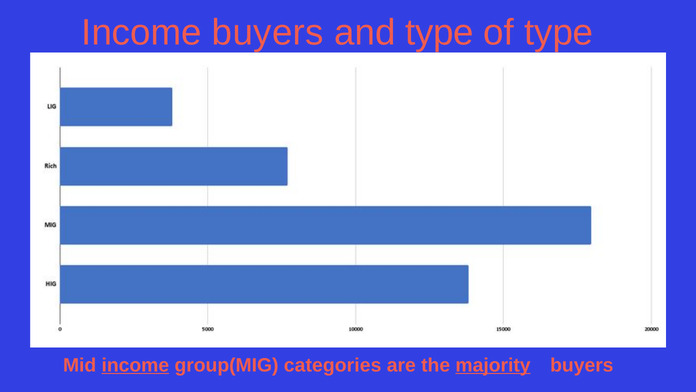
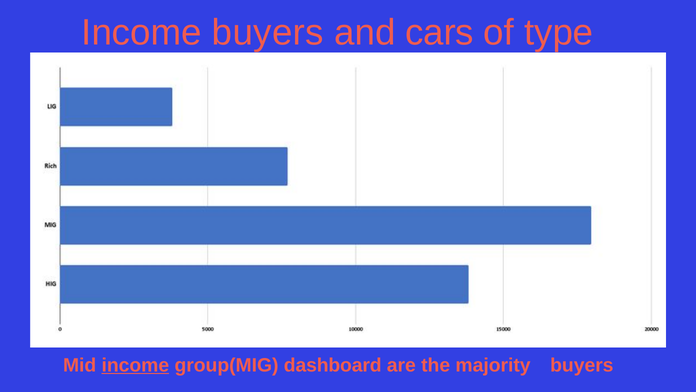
and type: type -> cars (440, 33)
categories: categories -> dashboard (333, 365)
majority underline: present -> none (493, 365)
